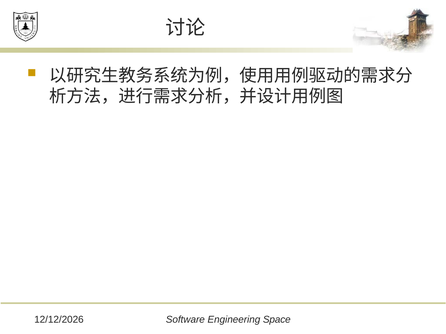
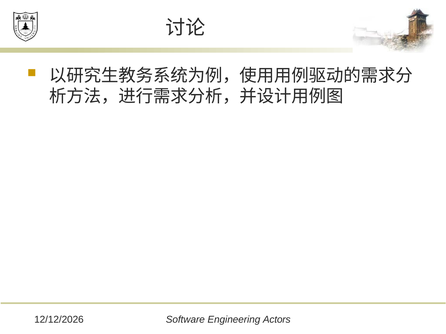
Space: Space -> Actors (277, 320)
